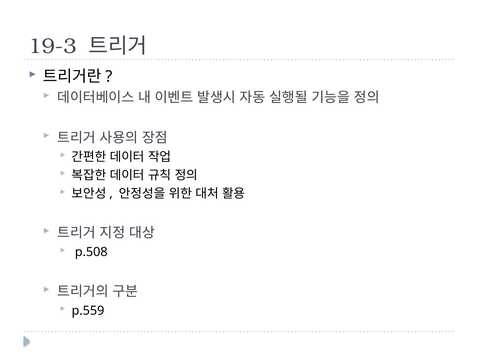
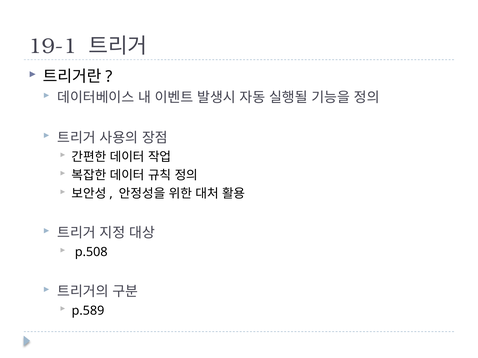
19-3: 19-3 -> 19-1 (53, 46)
p.559: p.559 -> p.589 (88, 311)
